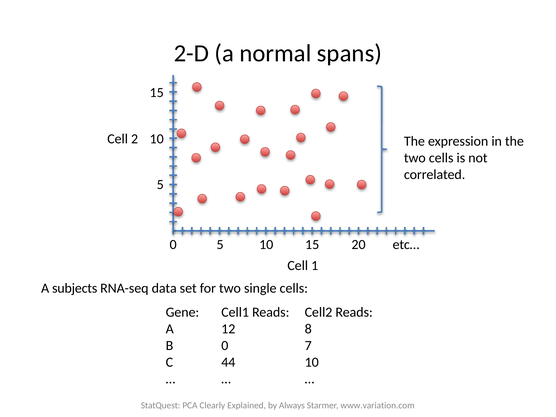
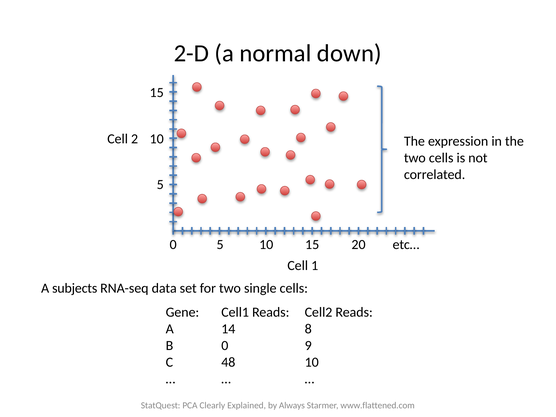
spans: spans -> down (349, 53)
12: 12 -> 14 (228, 329)
7: 7 -> 9 (308, 346)
44: 44 -> 48 (228, 362)
www.variation.com: www.variation.com -> www.flattened.com (378, 405)
